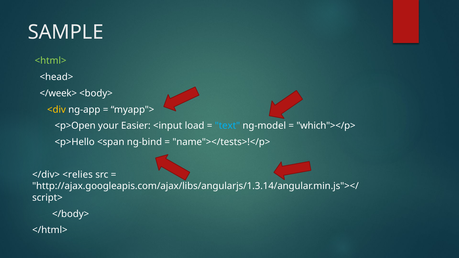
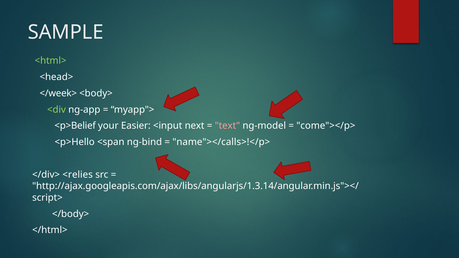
<div colour: yellow -> light green (57, 110)
<p>Open: <p>Open -> <p>Belief (75, 126)
load: load -> next (195, 126)
text colour: light blue -> pink (227, 126)
which"></p>: which"></p> -> come"></p> (326, 126)
name"></tests>!</p>: name"></tests>!</p> -> name"></calls>!</p> (221, 142)
